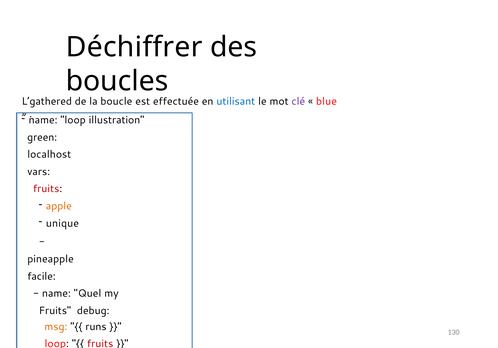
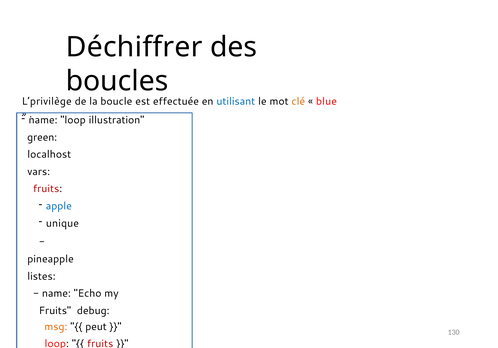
L’gathered: L’gathered -> L’privilège (47, 102)
clé colour: purple -> orange (298, 102)
apple colour: orange -> blue (59, 206)
facile: facile -> listes (41, 277)
Quel: Quel -> Echo (88, 294)
runs: runs -> peut (96, 327)
